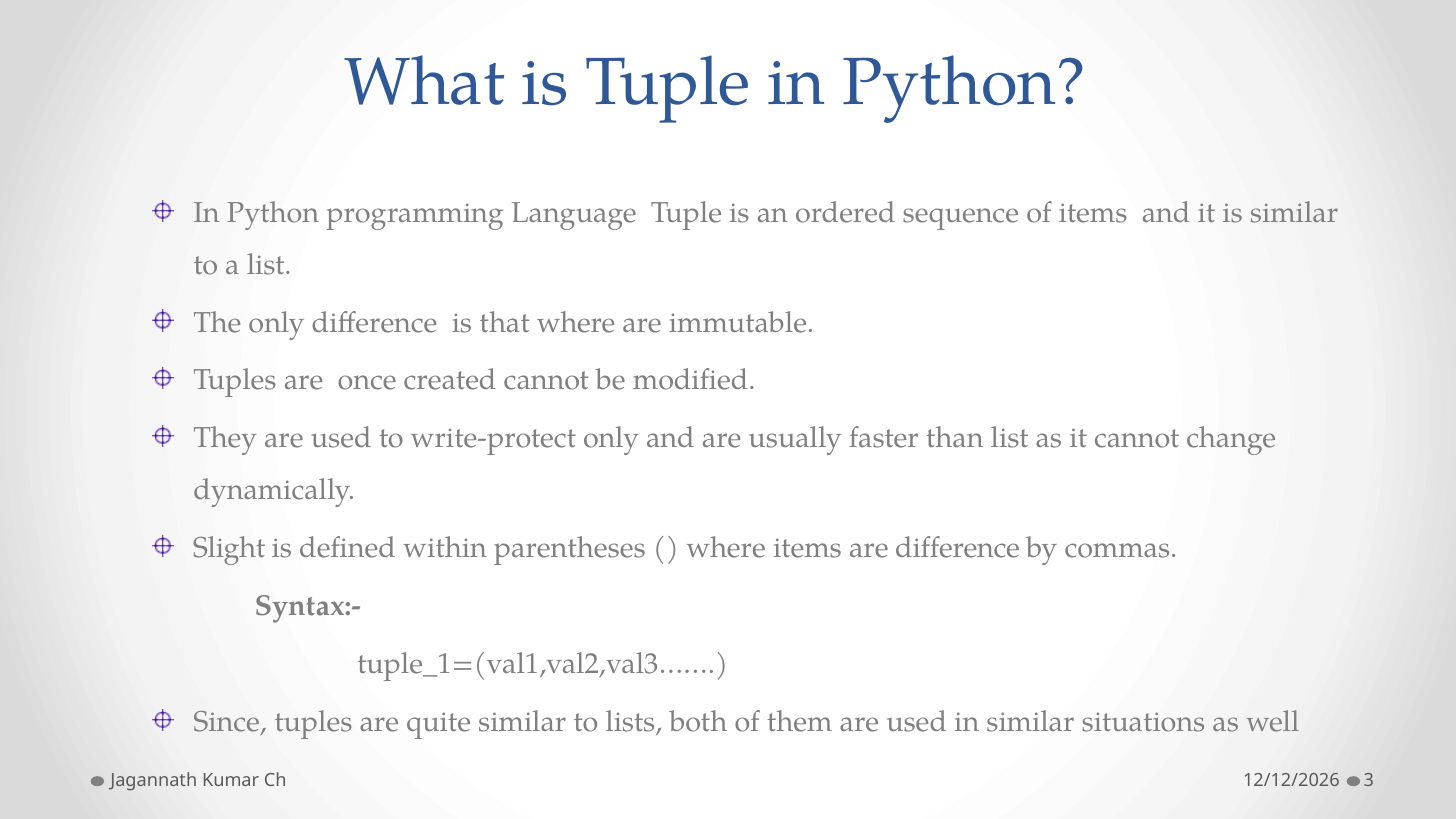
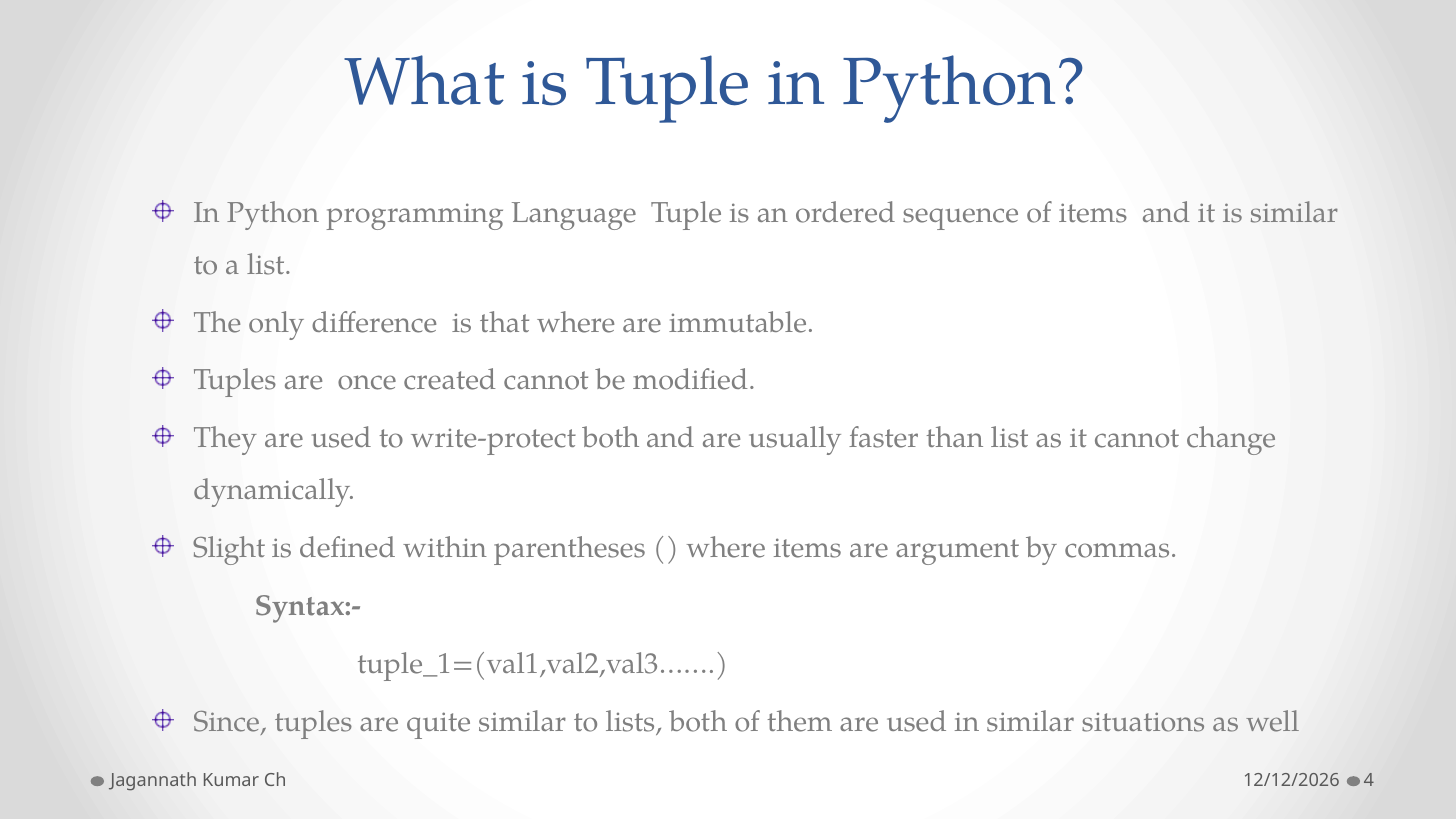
write-protect only: only -> both (611, 438)
are difference: difference -> argument (958, 548)
3: 3 -> 4 (1369, 781)
